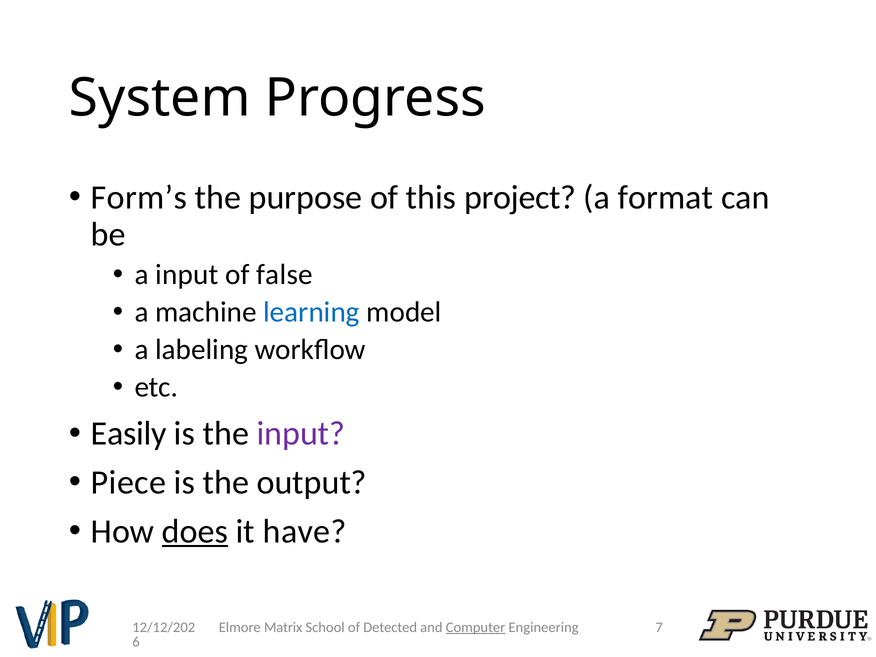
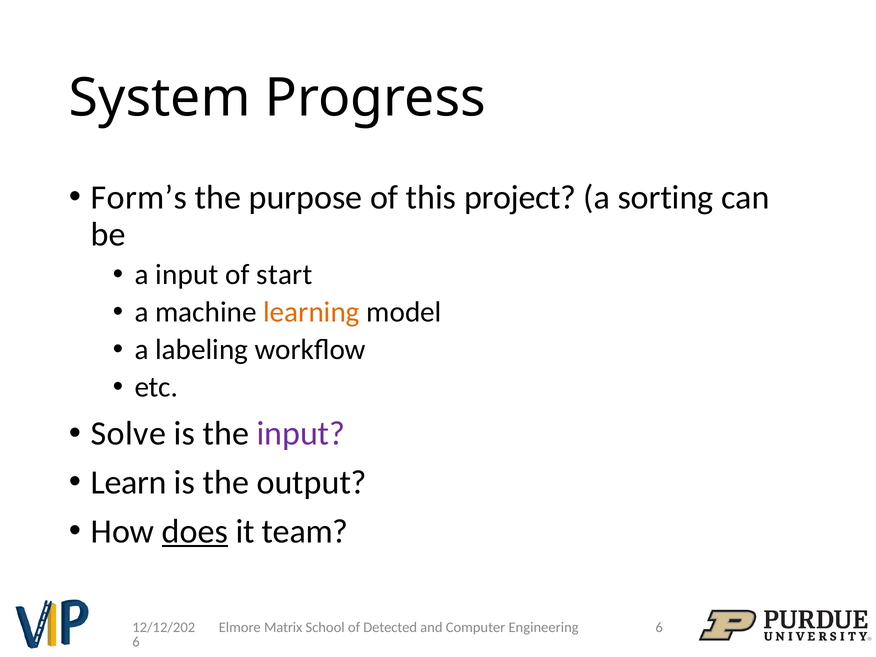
format: format -> sorting (666, 197)
false: false -> start (285, 275)
learning colour: blue -> orange (311, 312)
Easily: Easily -> Solve (128, 434)
Piece: Piece -> Learn (129, 483)
have: have -> team (305, 532)
Computer underline: present -> none (476, 627)
Engineering 7: 7 -> 6 (659, 627)
